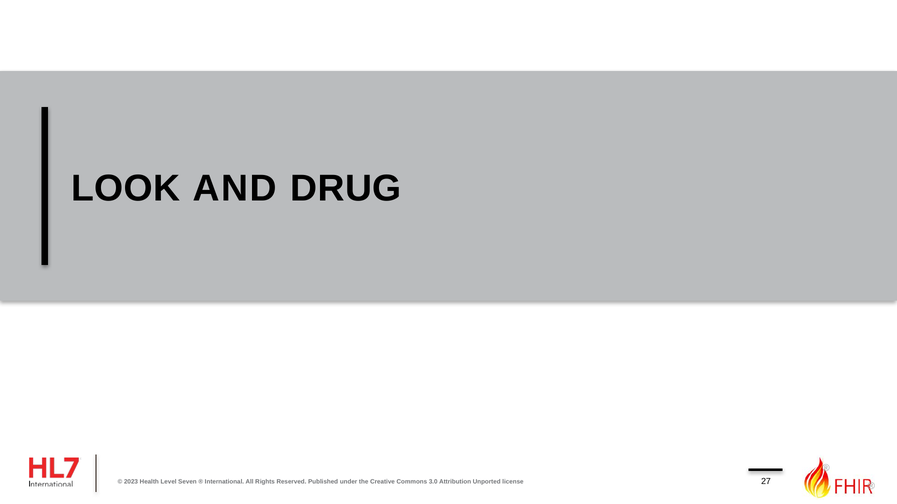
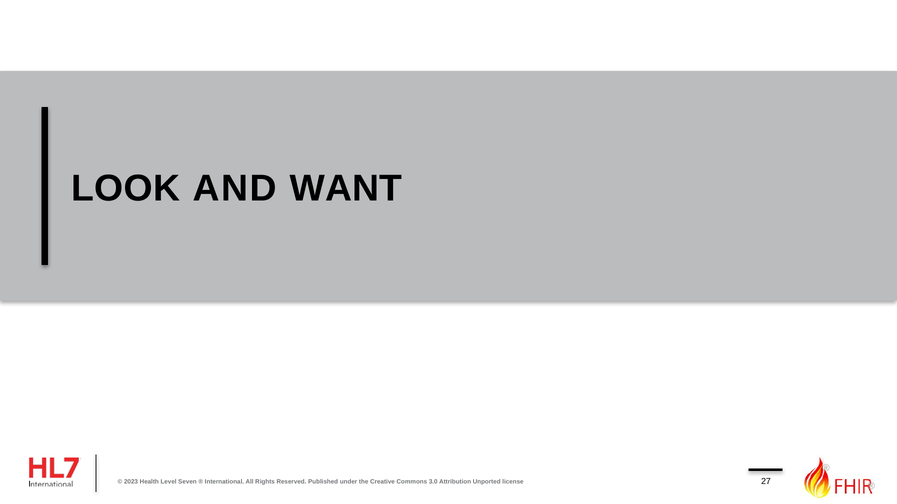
DRUG: DRUG -> WANT (346, 189)
